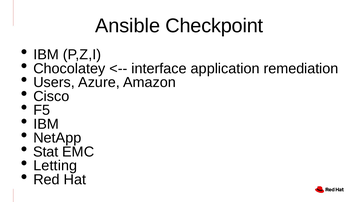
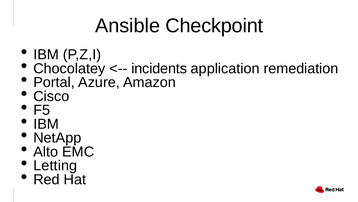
interface: interface -> incidents (159, 68)
Users: Users -> Portal (54, 82)
Stat: Stat -> Alto (46, 151)
